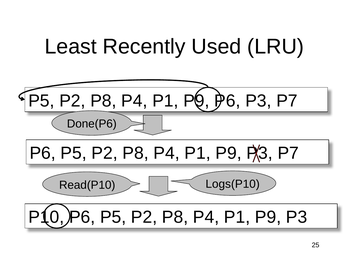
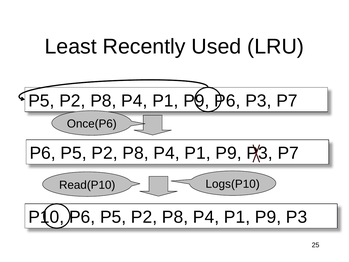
Done(P6: Done(P6 -> Once(P6 (92, 124)
